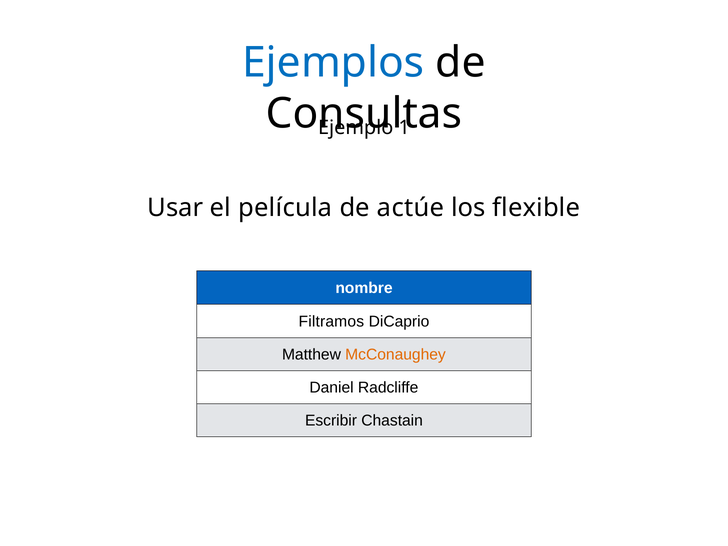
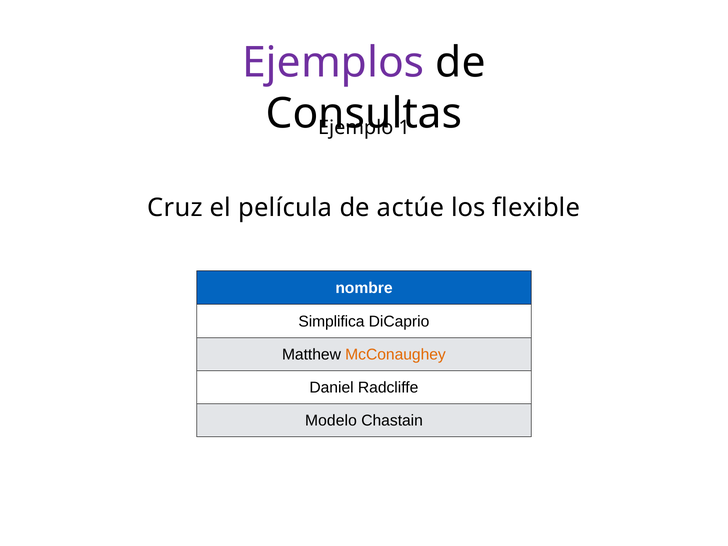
Ejemplos colour: blue -> purple (333, 63)
Usar: Usar -> Cruz (175, 208)
Filtramos: Filtramos -> Simplifica (331, 321)
Escribir: Escribir -> Modelo (331, 421)
